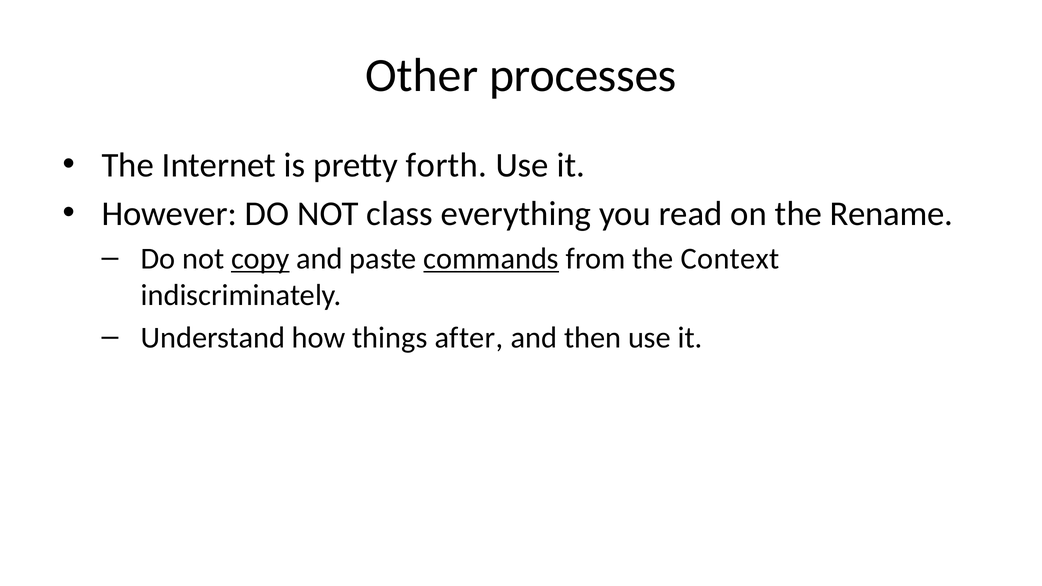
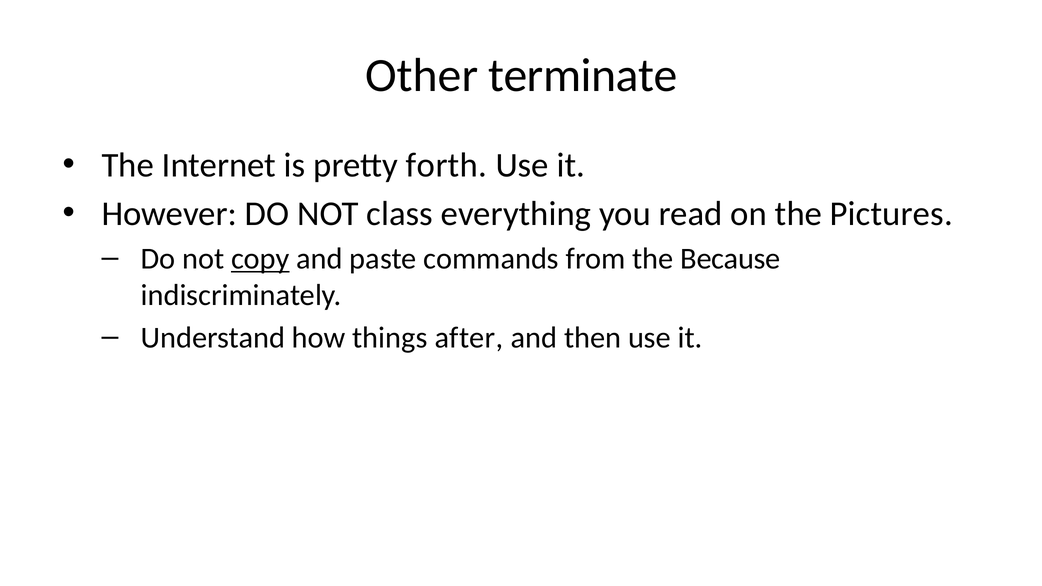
processes: processes -> terminate (583, 76)
Rename: Rename -> Pictures (891, 214)
commands underline: present -> none (491, 259)
Context: Context -> Because (730, 259)
